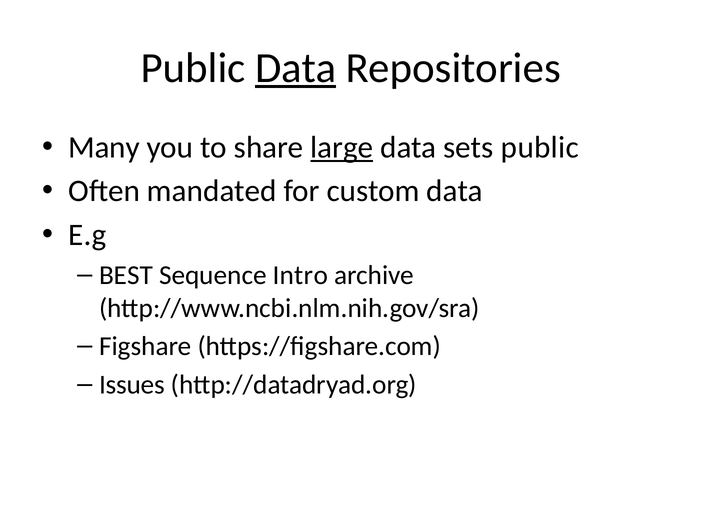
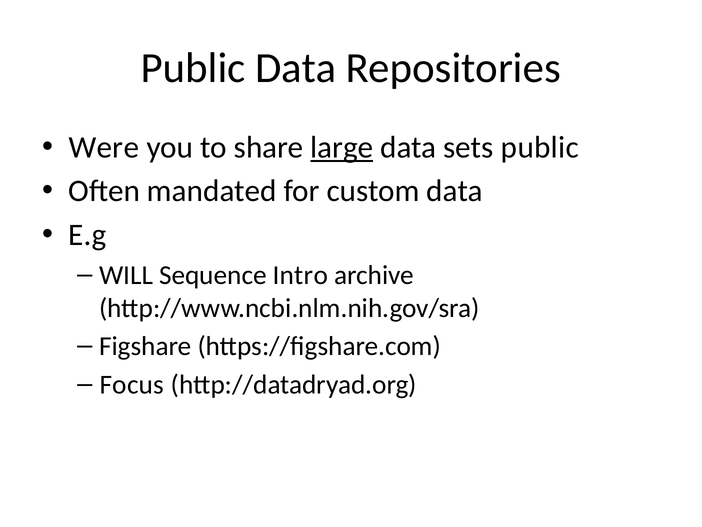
Data underline: present -> none (296, 68)
Many: Many -> Were (104, 147)
BEST: BEST -> WILL (126, 275)
Issues: Issues -> Focus (132, 384)
